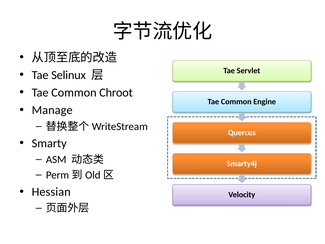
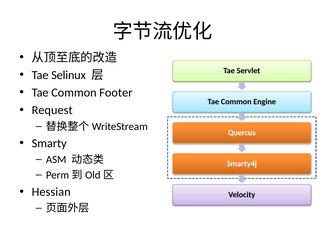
Chroot: Chroot -> Footer (116, 93)
Manage: Manage -> Request (52, 110)
